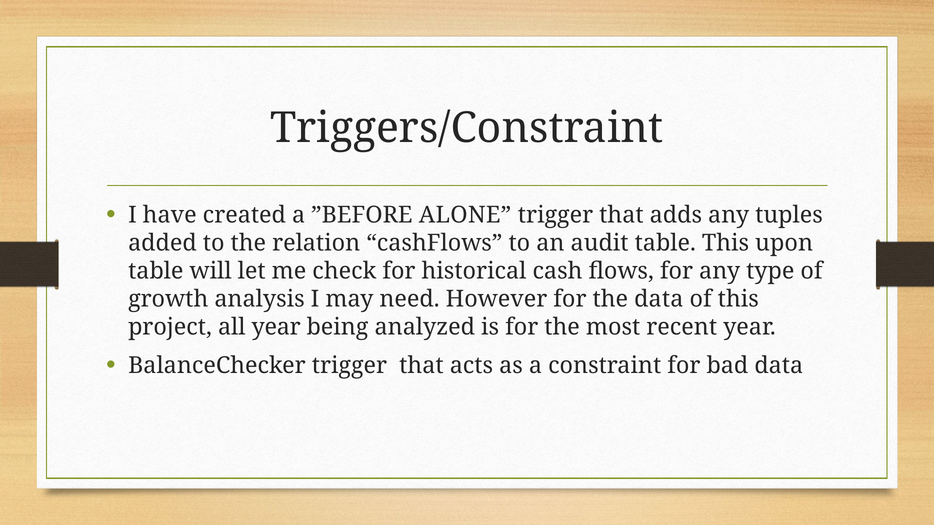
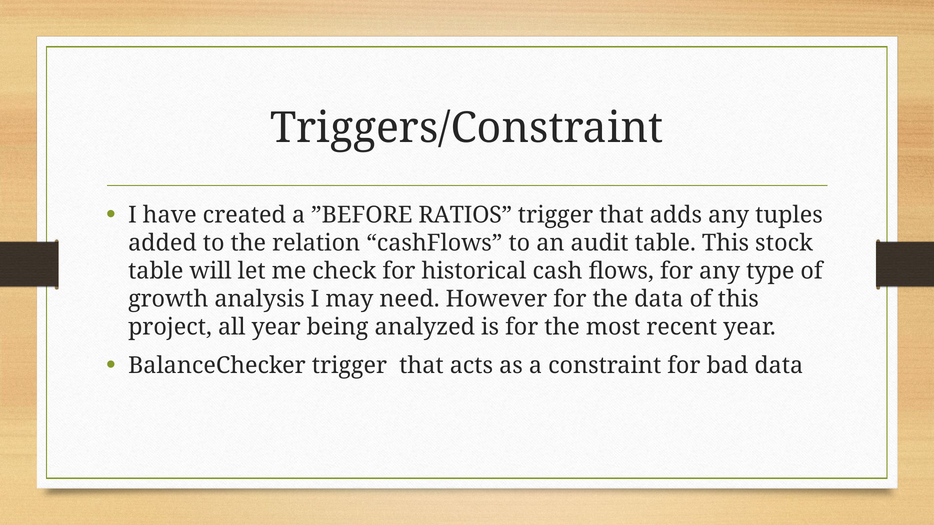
ALONE: ALONE -> RATIOS (465, 215)
upon: upon -> stock (784, 243)
